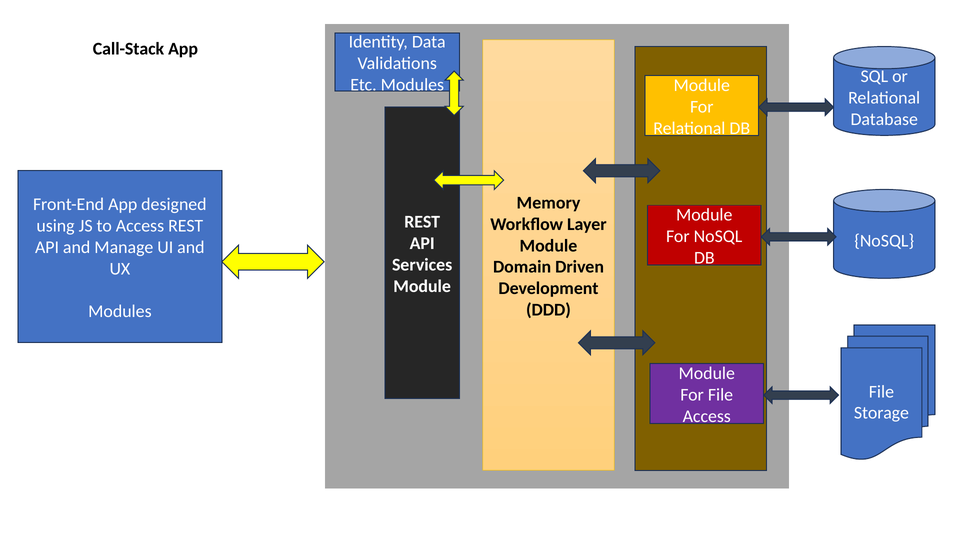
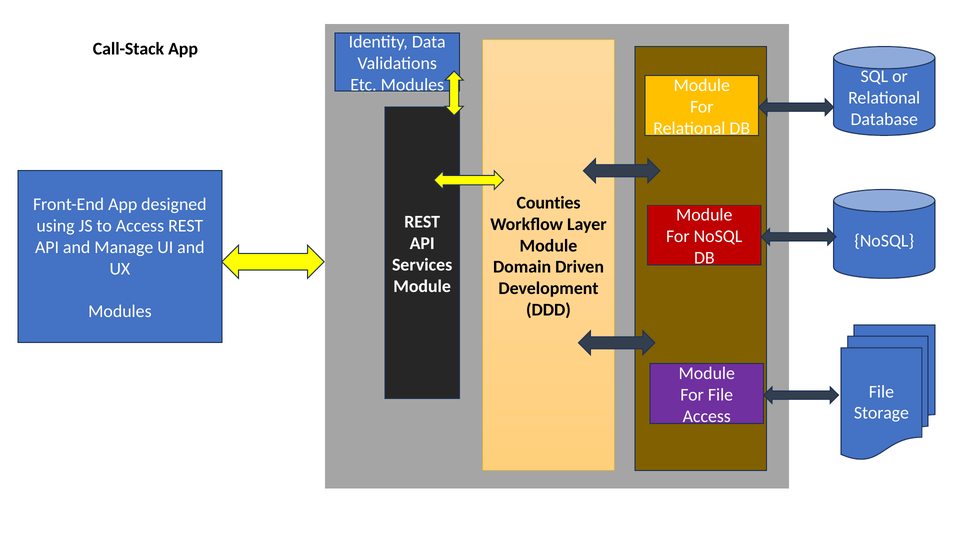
Memory: Memory -> Counties (549, 203)
